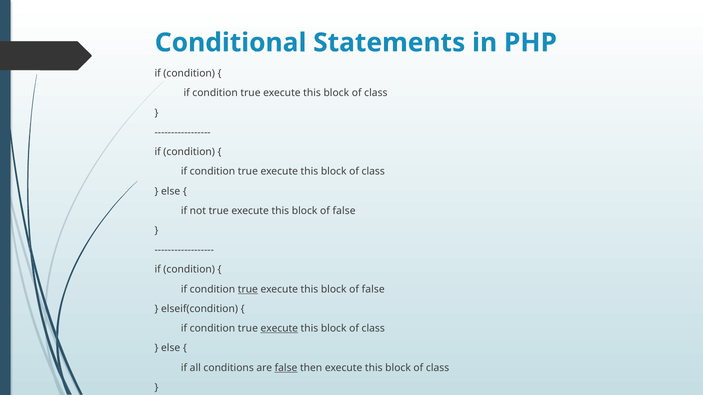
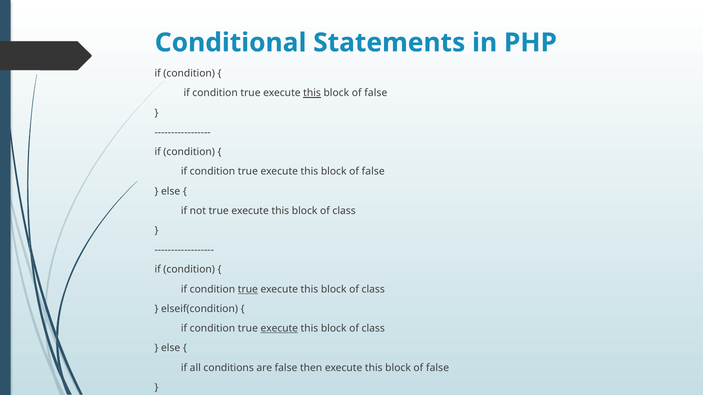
this underline: none -> present (312, 93)
class: class -> false (376, 93)
class: class -> false (373, 172)
false: false -> class (344, 211)
false: false -> class (373, 290)
false underline: present -> none (286, 368)
class: class -> false (438, 368)
